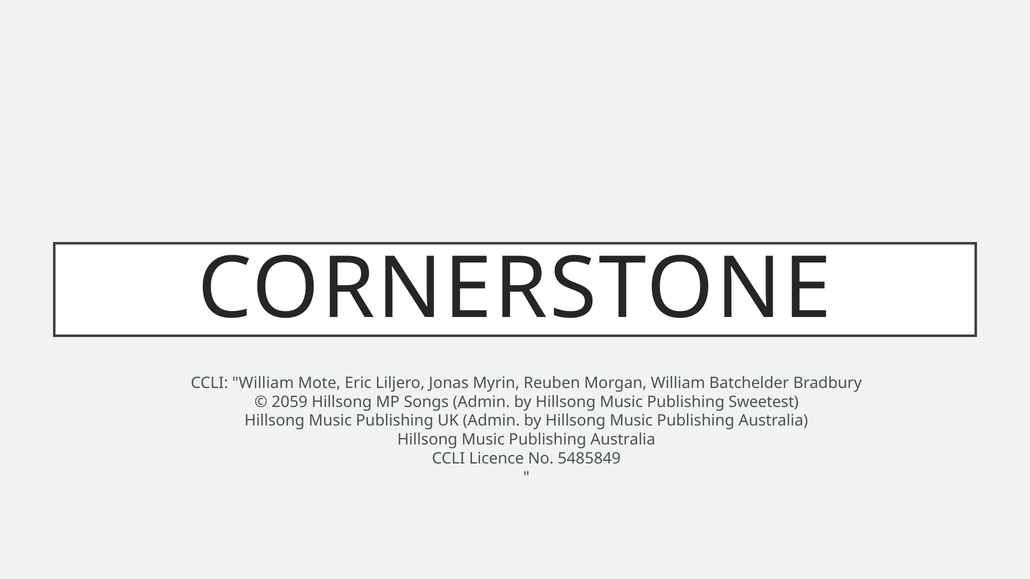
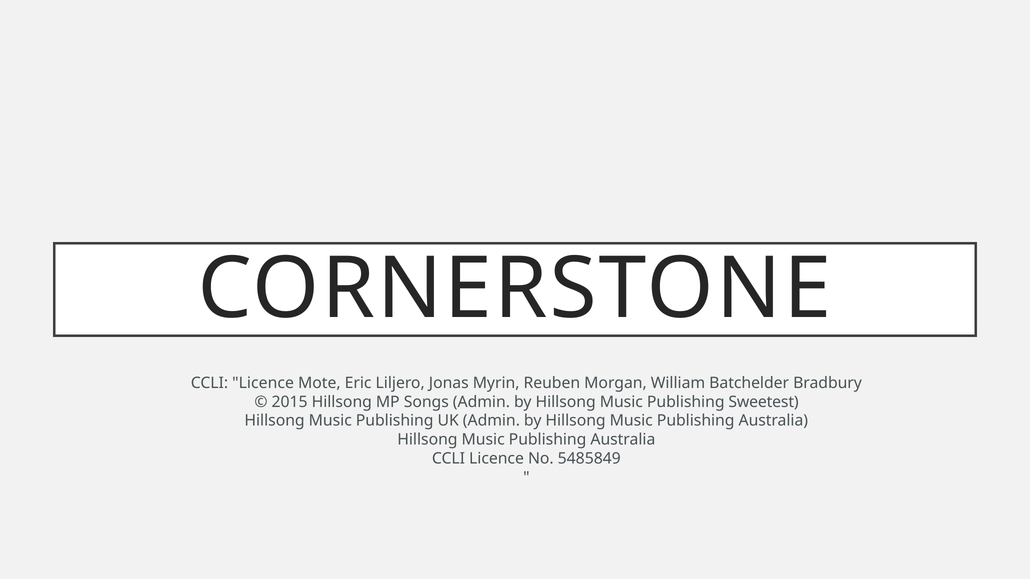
William: William -> Licence (263, 383)
2059: 2059 -> 2015 (290, 402)
